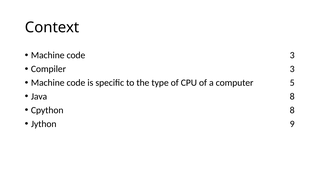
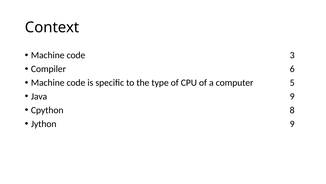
Compiler 3: 3 -> 6 (292, 69)
Java 8: 8 -> 9 (292, 96)
